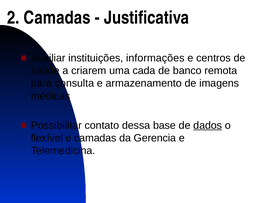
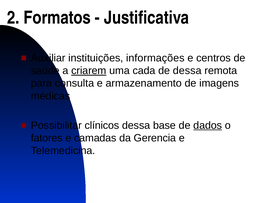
2 Camadas: Camadas -> Formatos (57, 18)
criarem underline: none -> present (89, 71)
de banco: banco -> dessa (187, 71)
contato: contato -> clínicos (102, 126)
flexível: flexível -> fatores (47, 138)
